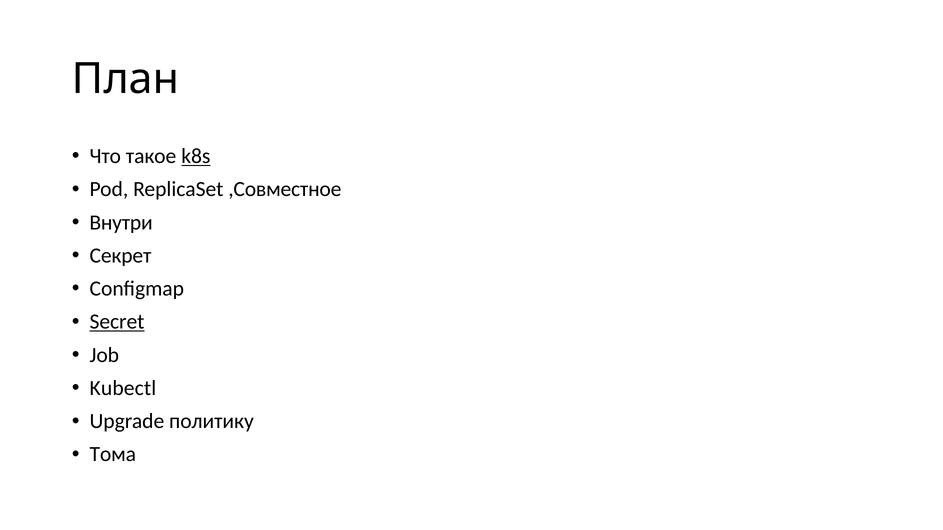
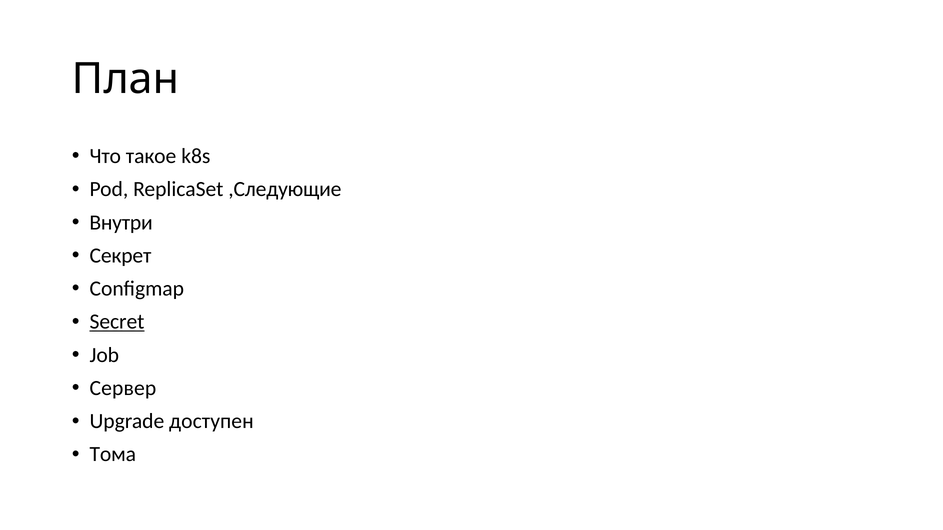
k8s underline: present -> none (196, 156)
,Совместное: ,Совместное -> ,Следующие (285, 189)
Kubectl: Kubectl -> Сервер (123, 388)
политику: политику -> доступен (211, 422)
